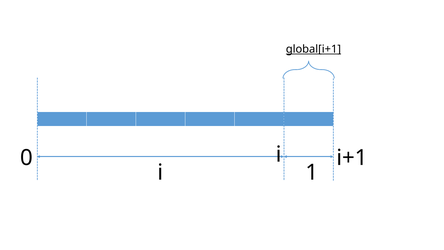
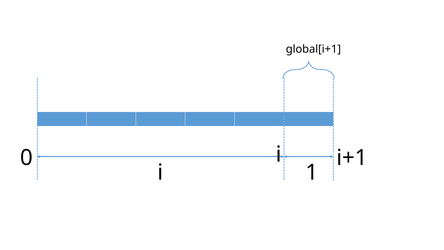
global[i+1 underline: present -> none (313, 49)
